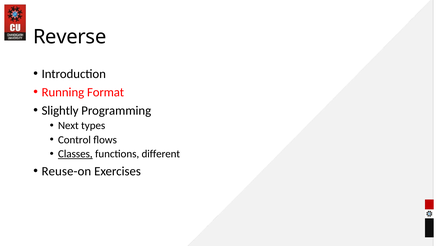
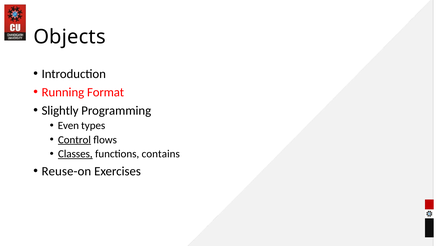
Reverse: Reverse -> Objects (70, 37)
Next: Next -> Even (68, 126)
Control underline: none -> present (74, 140)
different: different -> contains (161, 154)
